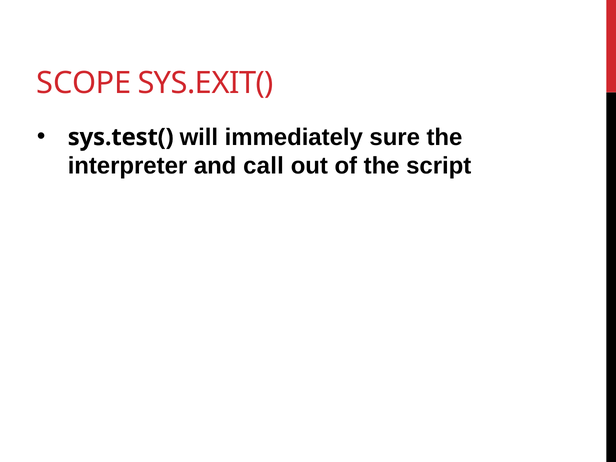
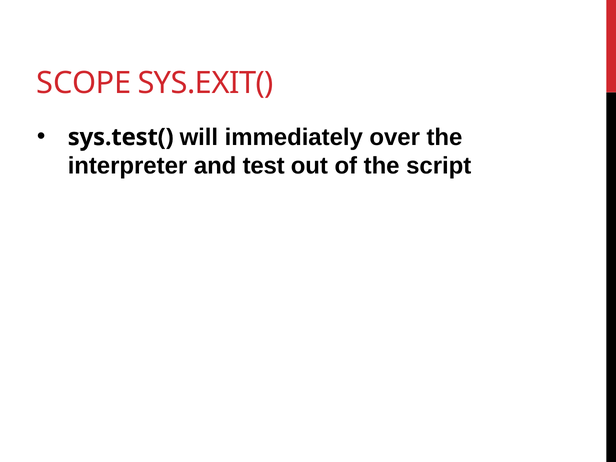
sure: sure -> over (395, 137)
call: call -> test (264, 166)
